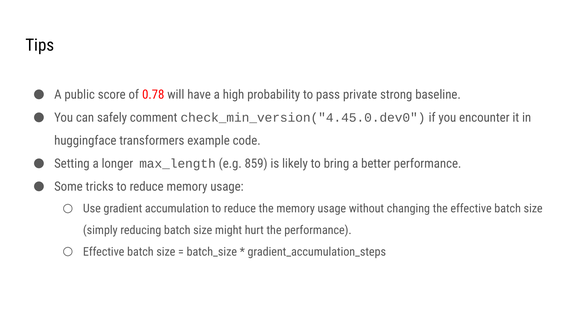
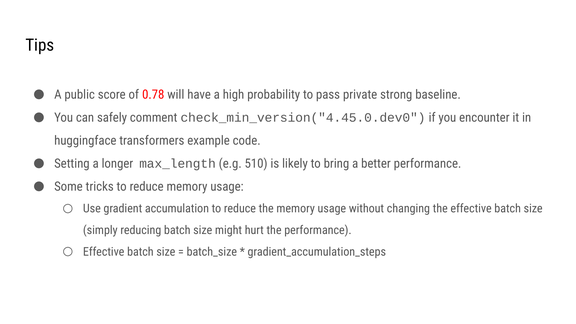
859: 859 -> 510 (256, 164)
